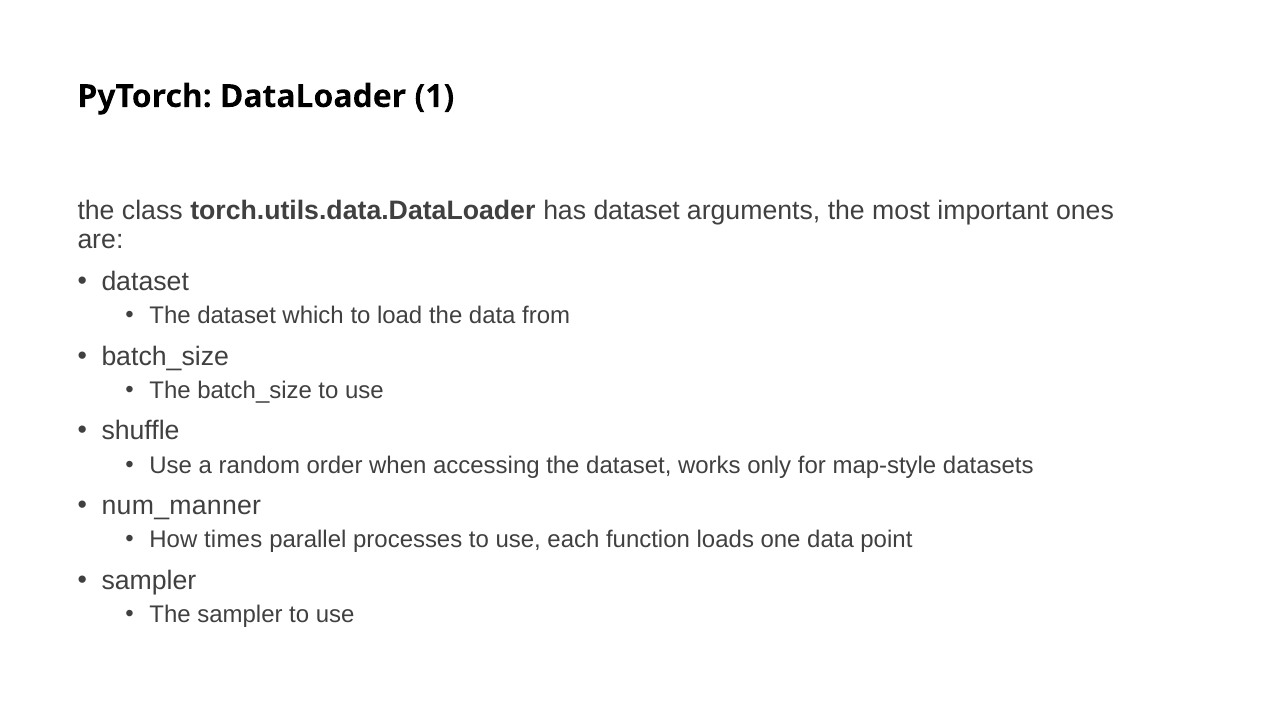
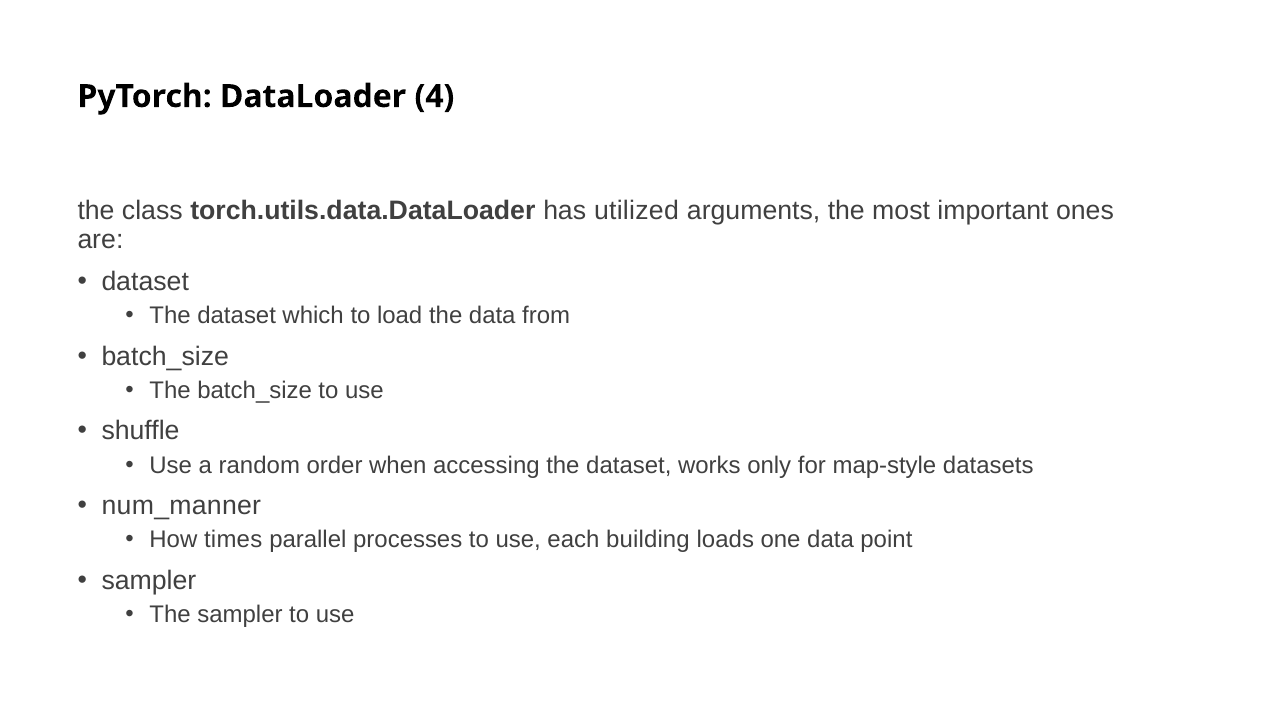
1: 1 -> 4 (434, 96)
has dataset: dataset -> utilized (636, 211)
function: function -> building (648, 539)
